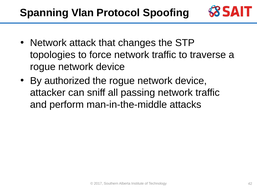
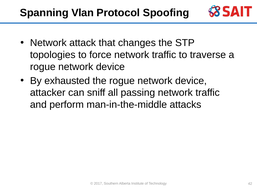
authorized: authorized -> exhausted (67, 81)
